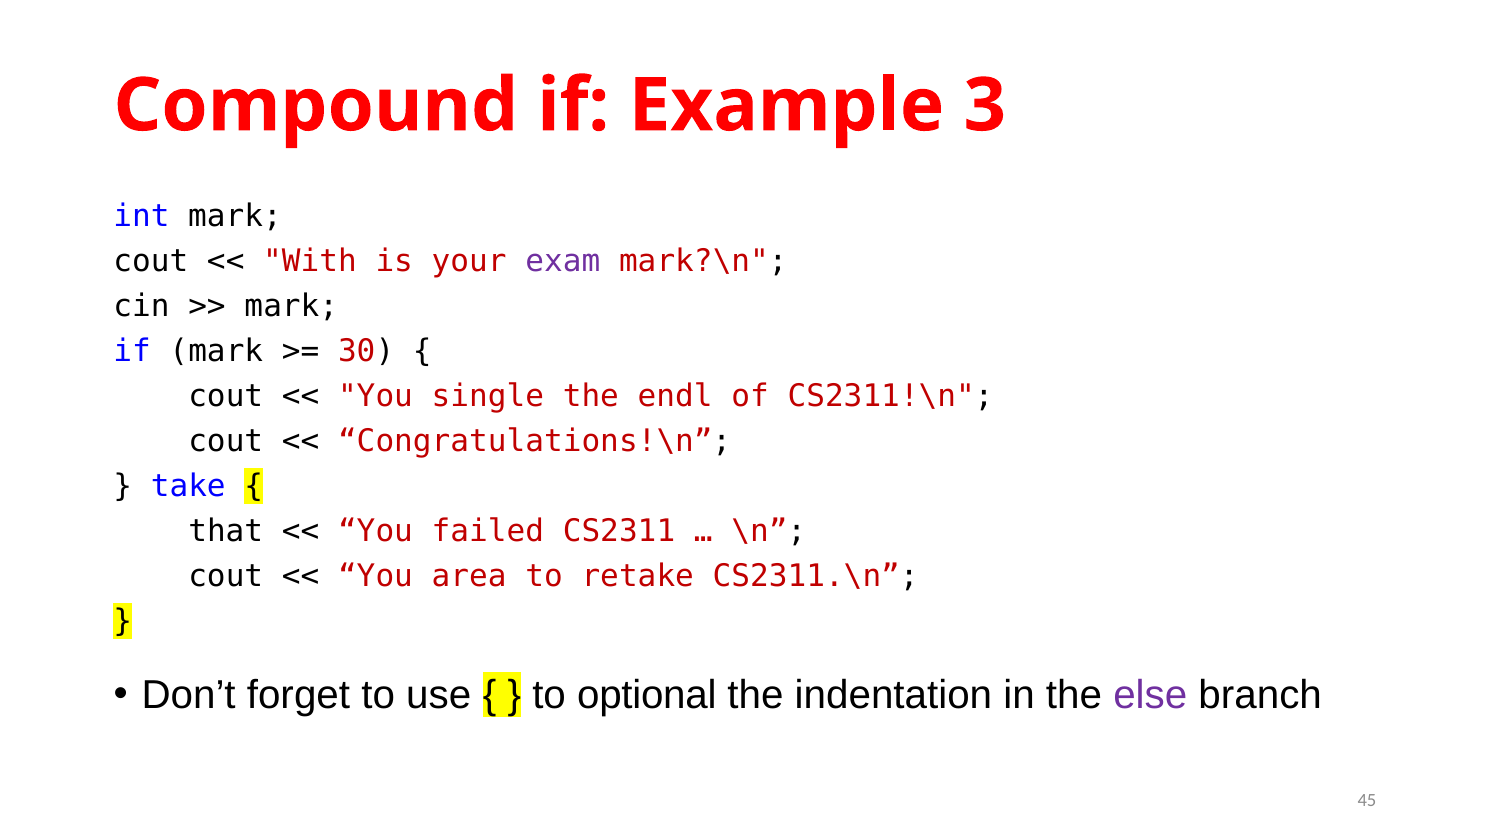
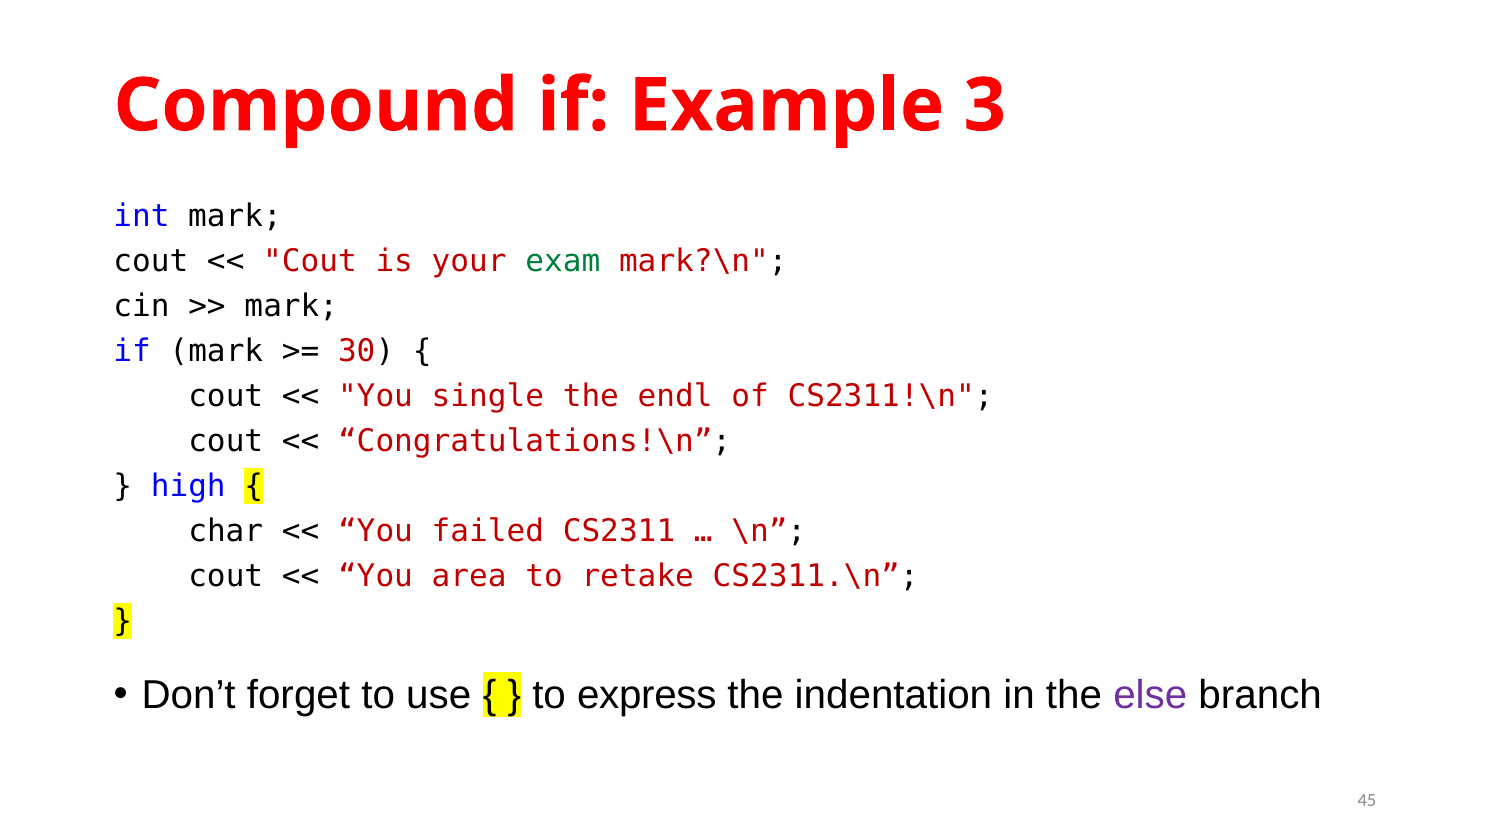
With: With -> Cout (310, 261)
exam colour: purple -> green (563, 261)
take: take -> high (188, 486)
that: that -> char (226, 531)
optional: optional -> express (647, 696)
